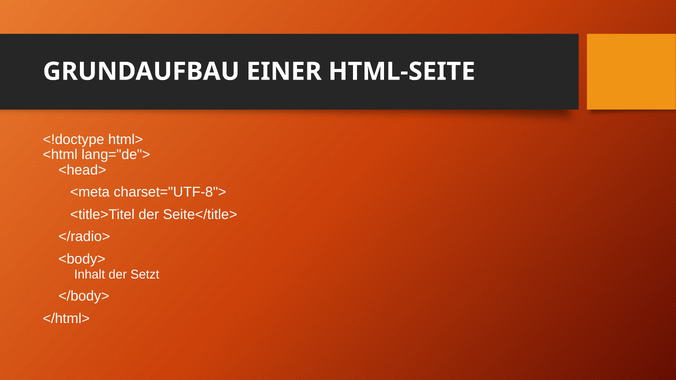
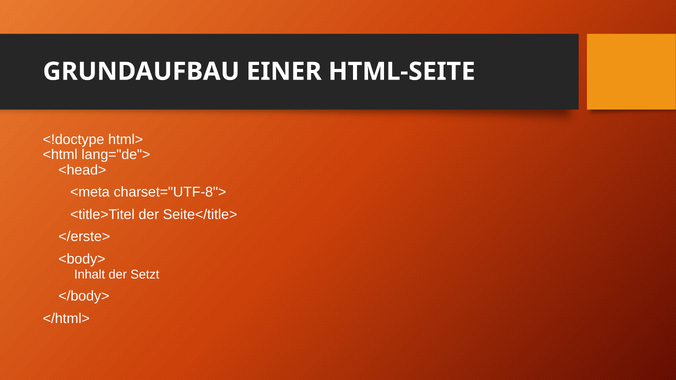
</radio>: </radio> -> </erste> (84, 237)
